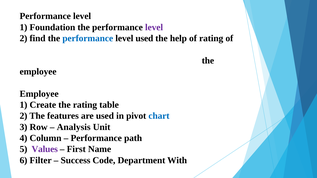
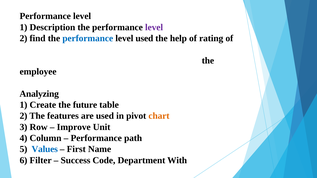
Foundation: Foundation -> Description (52, 27)
Employee: Employee -> Analyzing (39, 94)
the rating: rating -> future (85, 105)
chart colour: blue -> orange (159, 116)
Analysis: Analysis -> Improve (74, 127)
Values colour: purple -> blue (45, 149)
